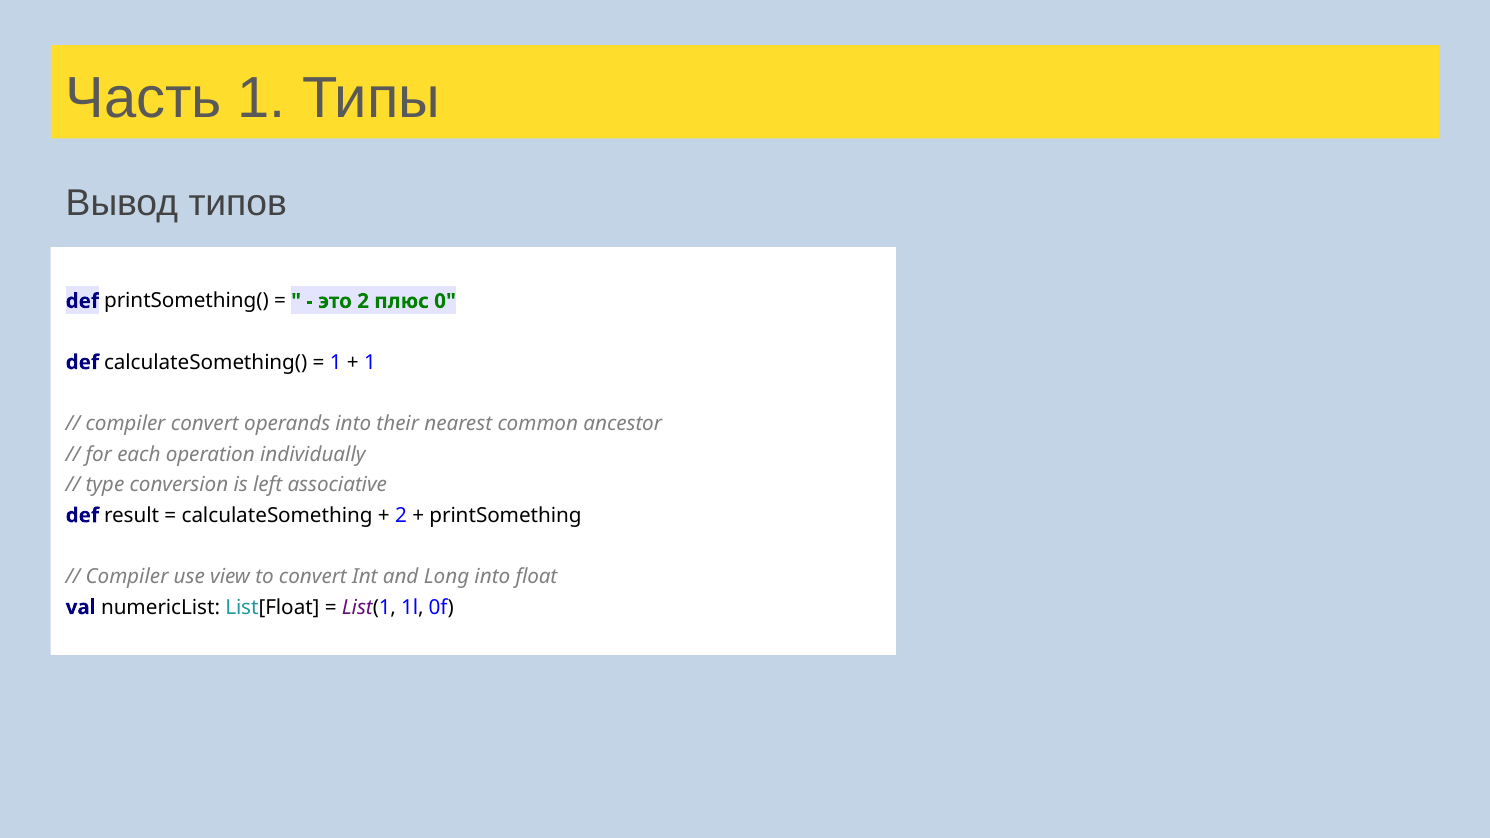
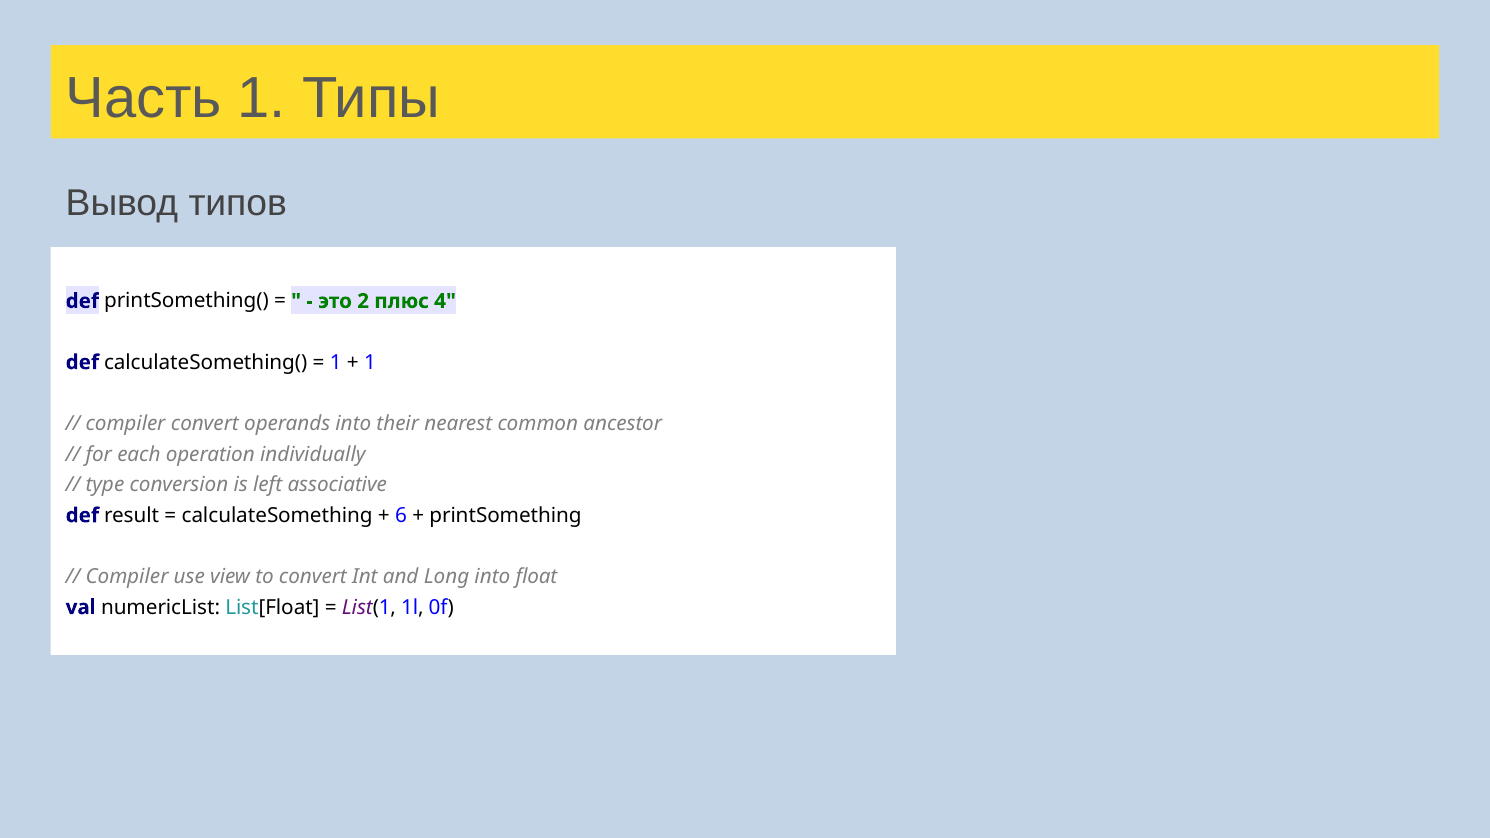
0: 0 -> 4 (445, 301)
2: 2 -> 6 (401, 516)
